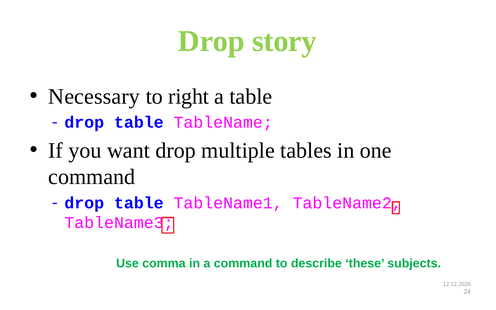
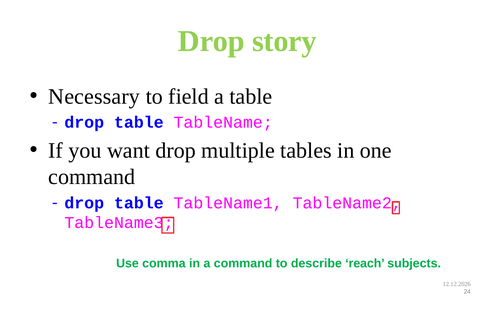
right: right -> field (189, 96)
these: these -> reach (365, 263)
